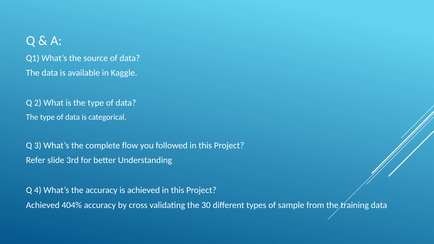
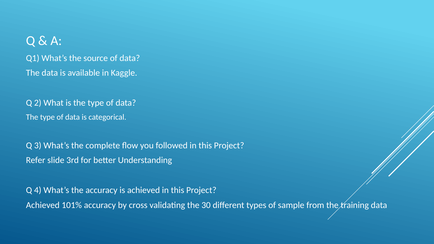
404%: 404% -> 101% (72, 205)
